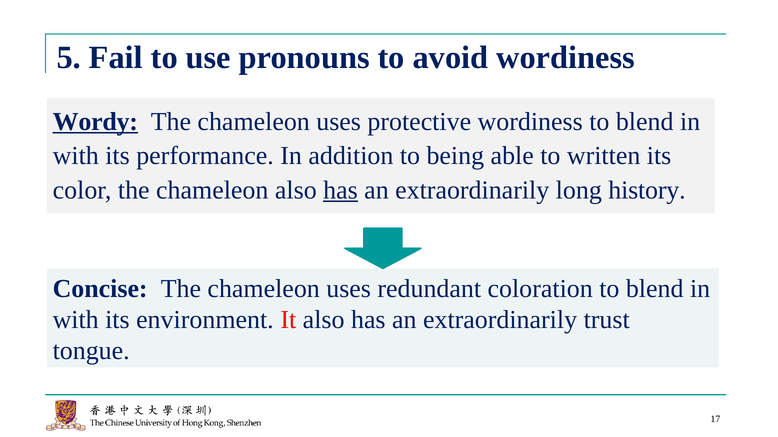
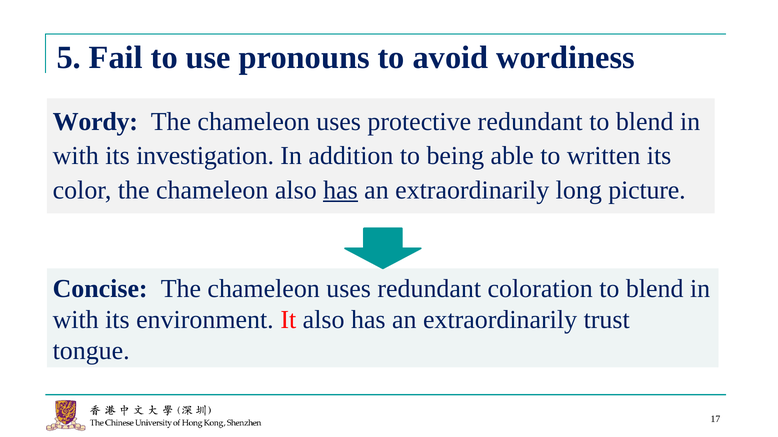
Wordy underline: present -> none (95, 122)
protective wordiness: wordiness -> redundant (530, 122)
performance: performance -> investigation (205, 156)
history: history -> picture (647, 190)
